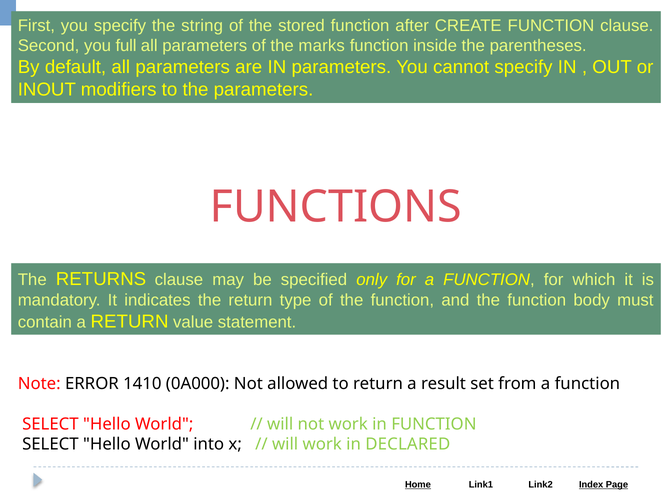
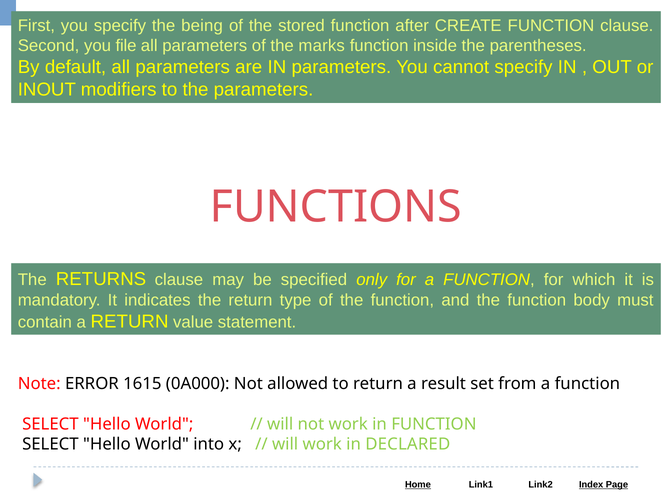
string: string -> being (202, 26)
full: full -> file (126, 46)
1410: 1410 -> 1615 (142, 384)
